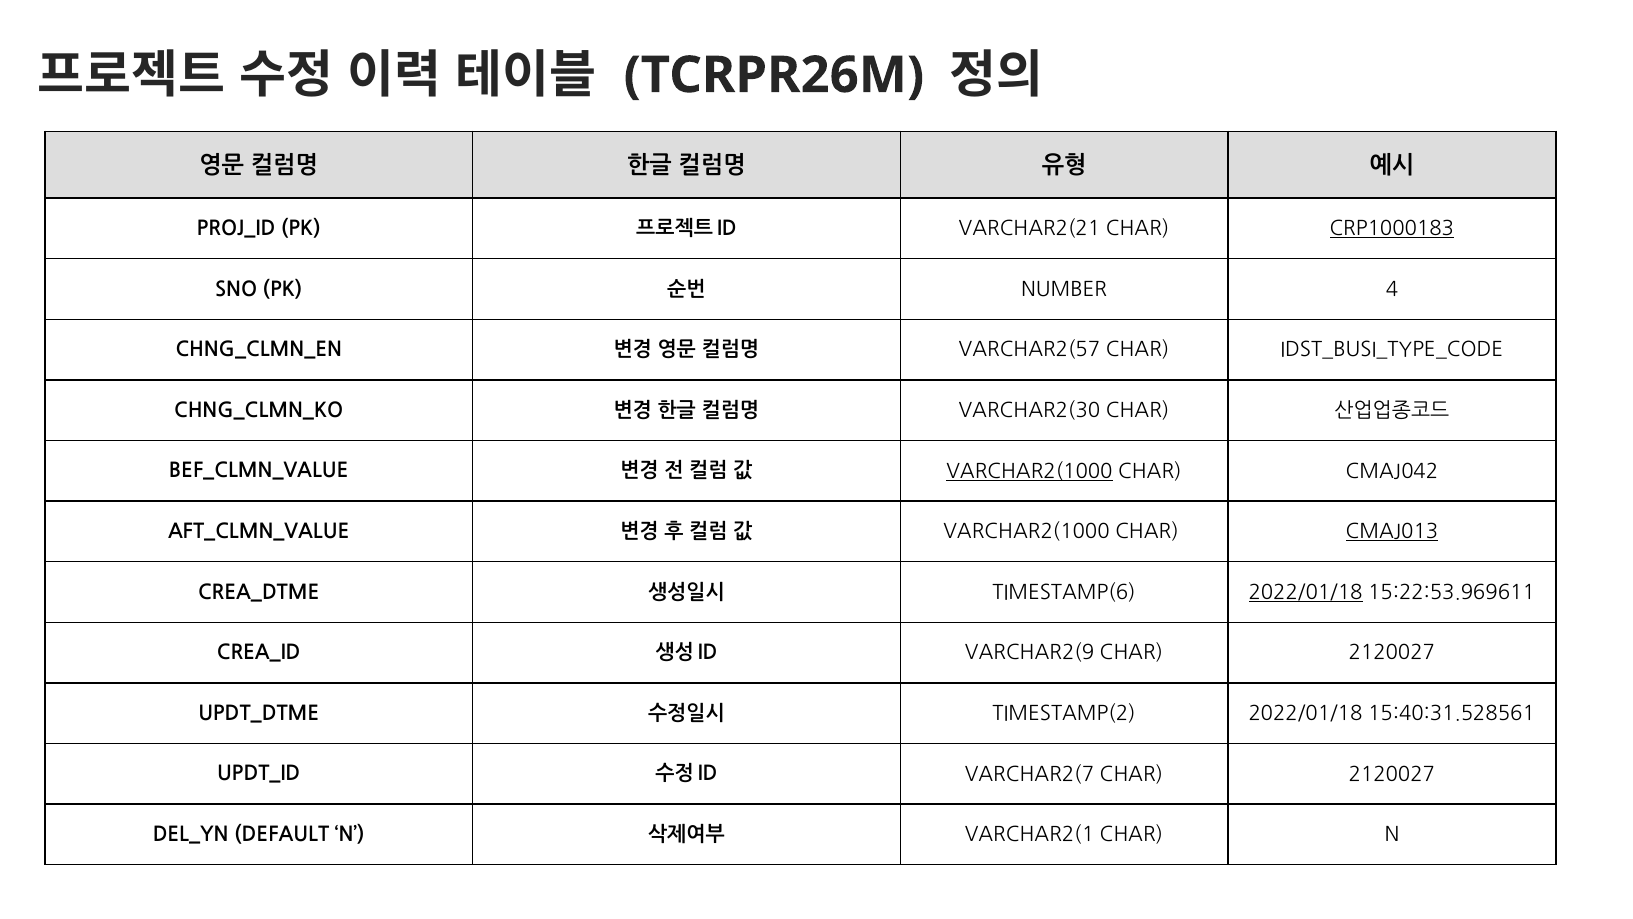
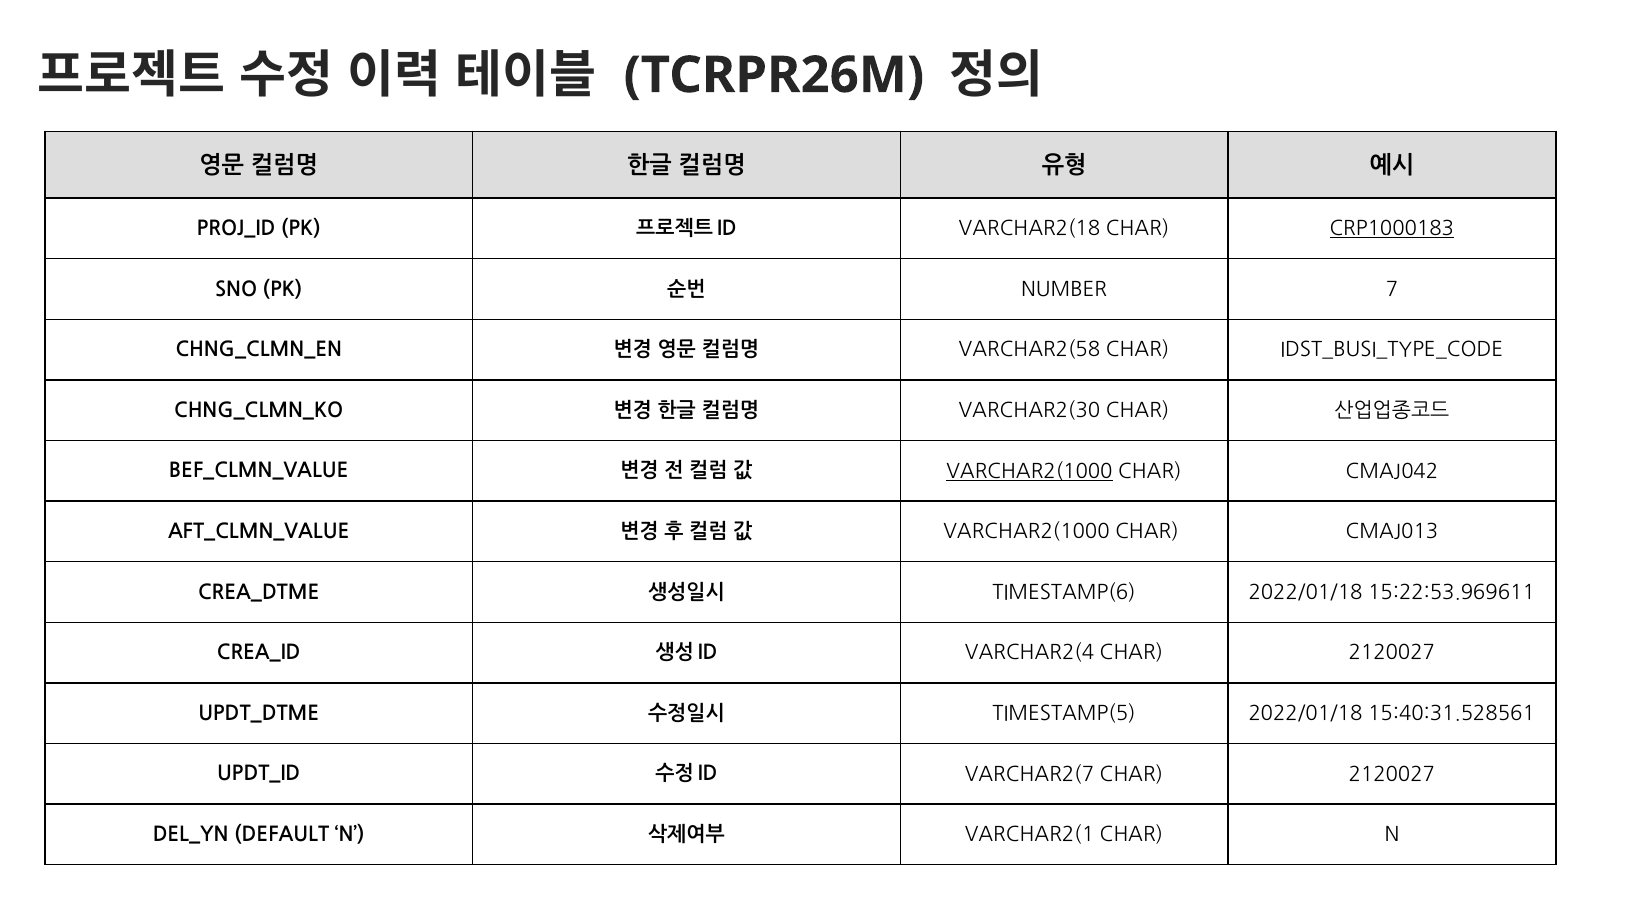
VARCHAR2(21: VARCHAR2(21 -> VARCHAR2(18 (1029, 229)
4: 4 -> 7 (1392, 289)
VARCHAR2(57: VARCHAR2(57 -> VARCHAR2(58 (1029, 350)
CMAJ013 underline: present -> none (1392, 532)
2022/01/18 underline: present -> none (1306, 592)
VARCHAR2(9: VARCHAR2(9 -> VARCHAR2(4 (1030, 653)
TIMESTAMP(2: TIMESTAMP(2 -> TIMESTAMP(5 (1064, 713)
